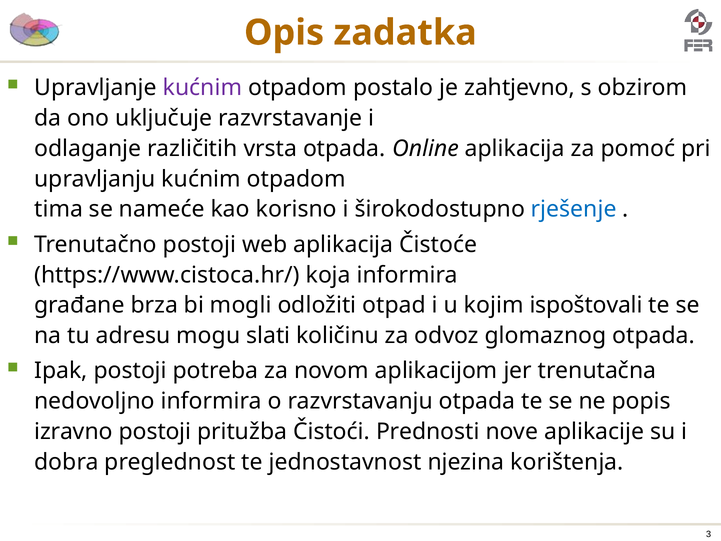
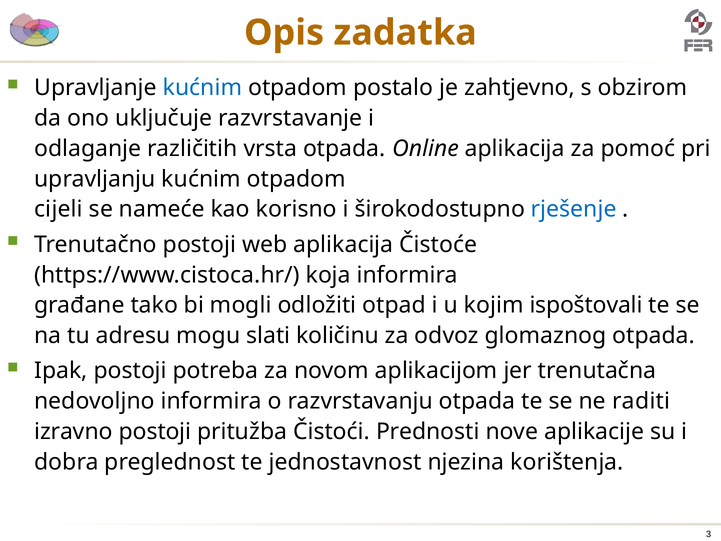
kućnim colour: purple -> blue (202, 88)
tima: tima -> cijeli (59, 209)
brza: brza -> tako (154, 305)
popis: popis -> raditi (641, 401)
